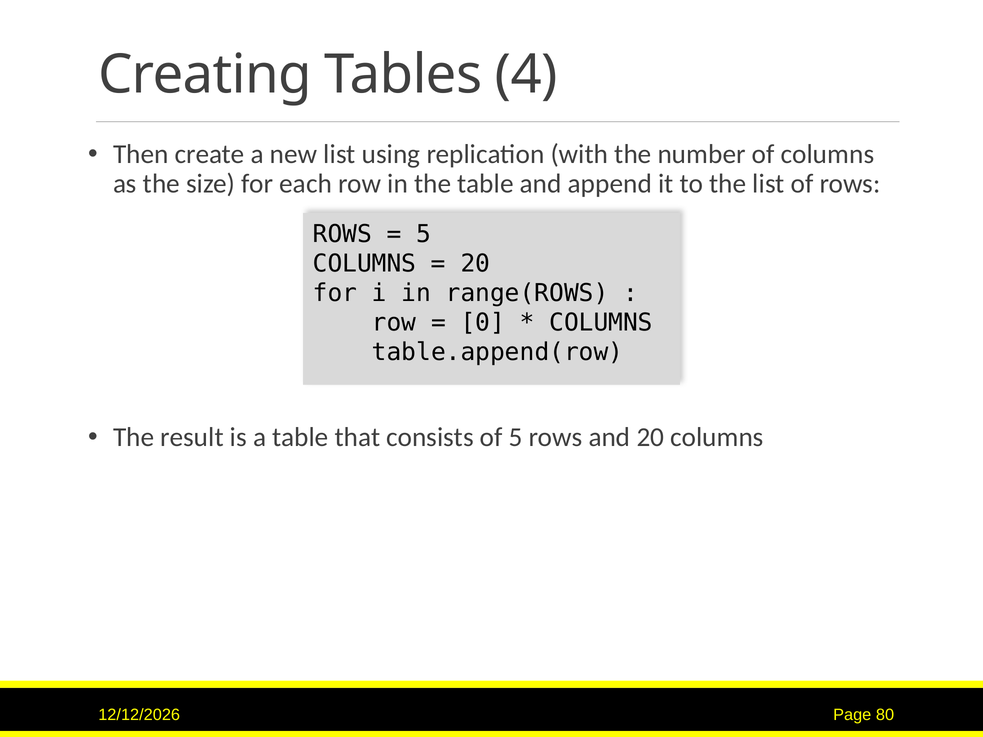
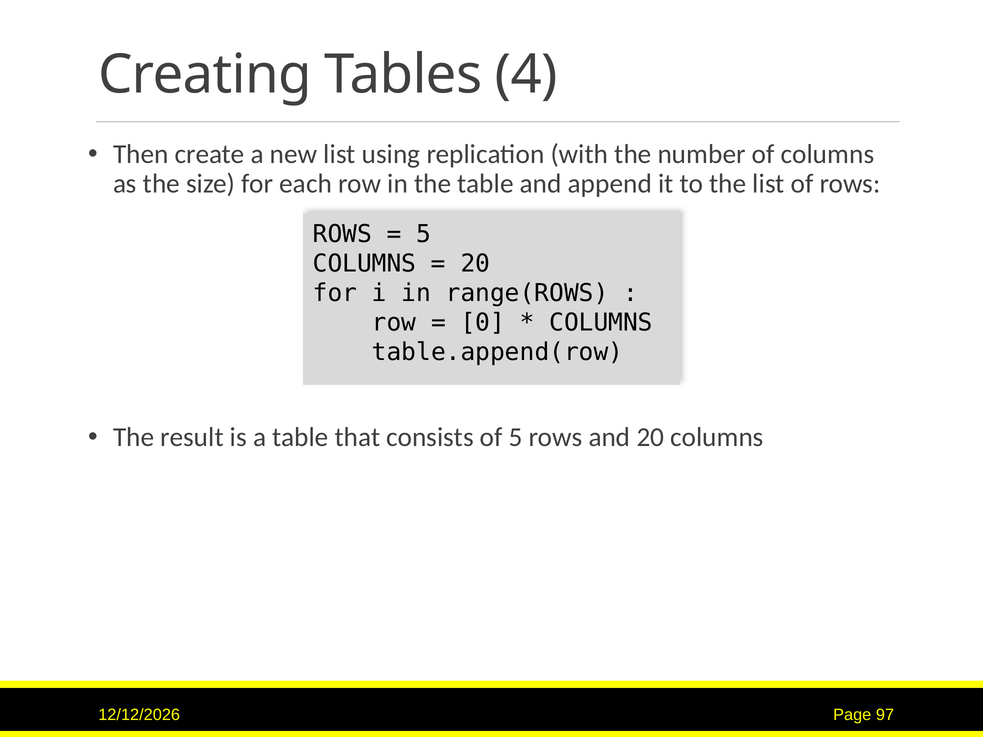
80: 80 -> 97 (885, 715)
